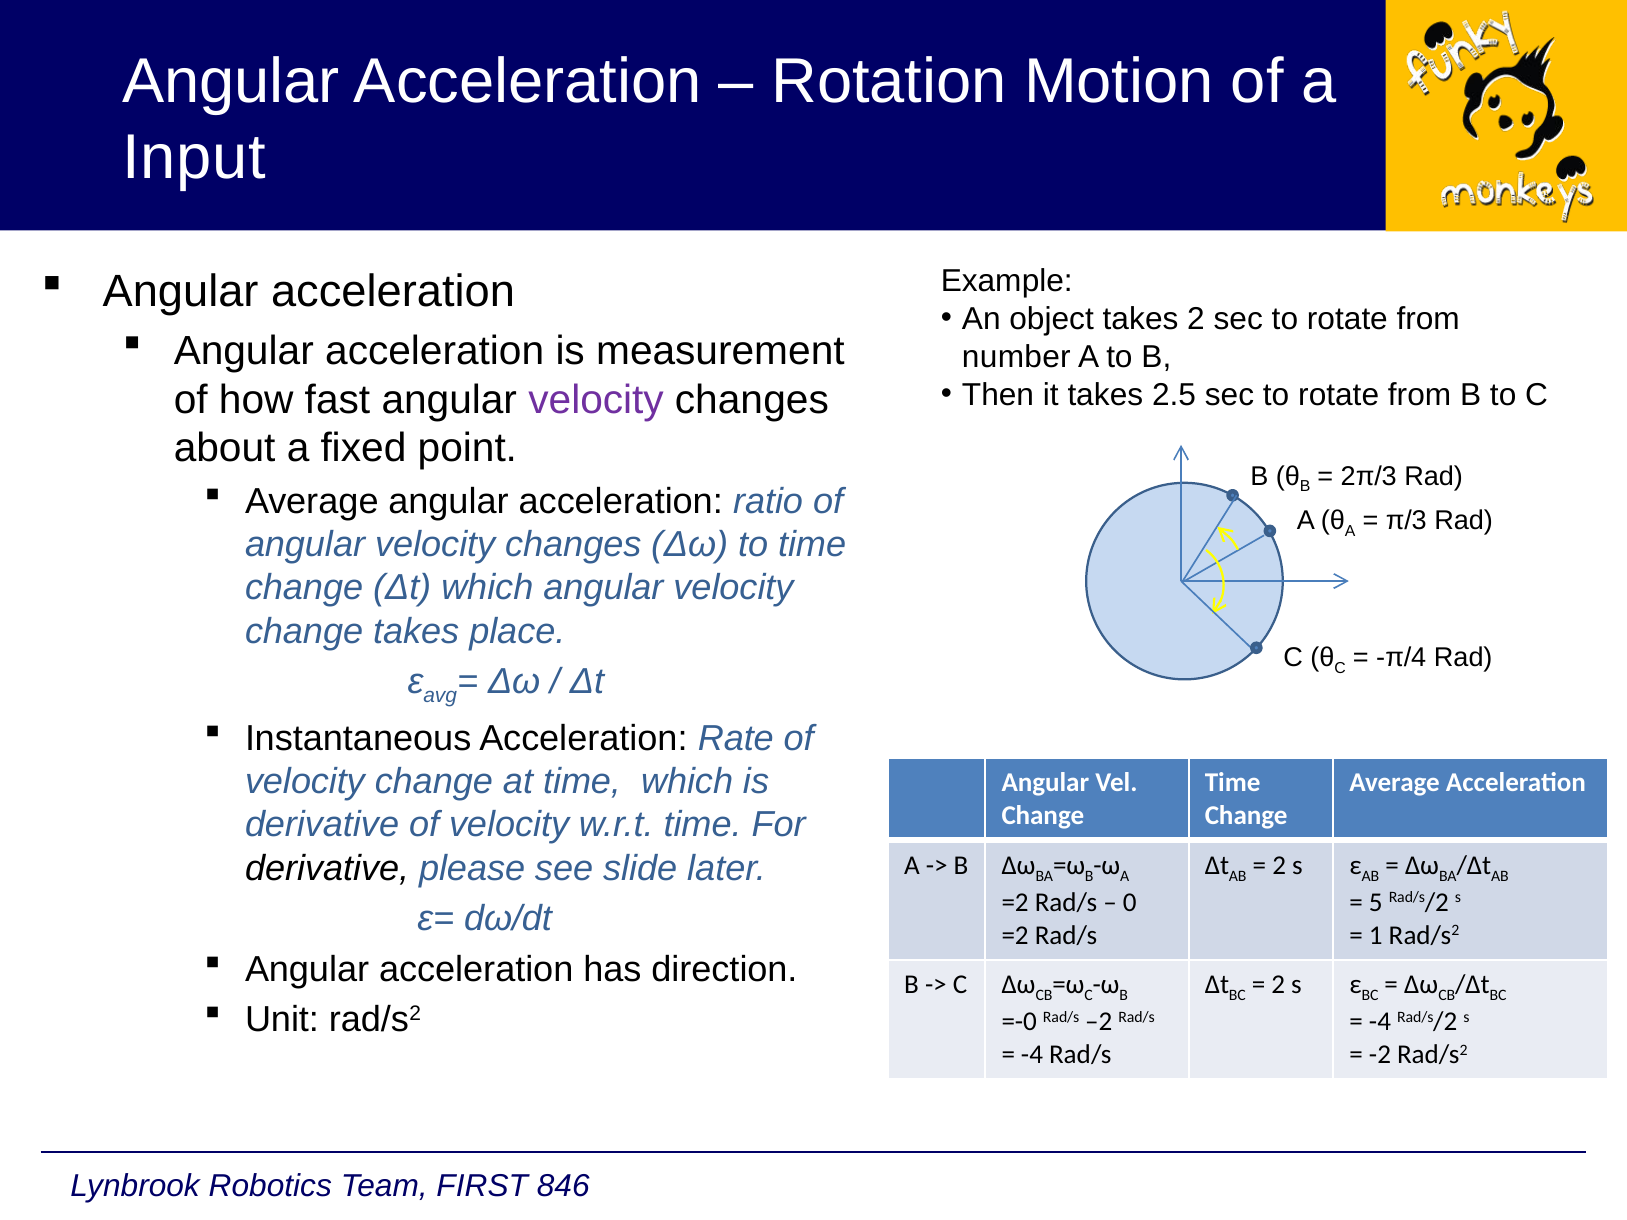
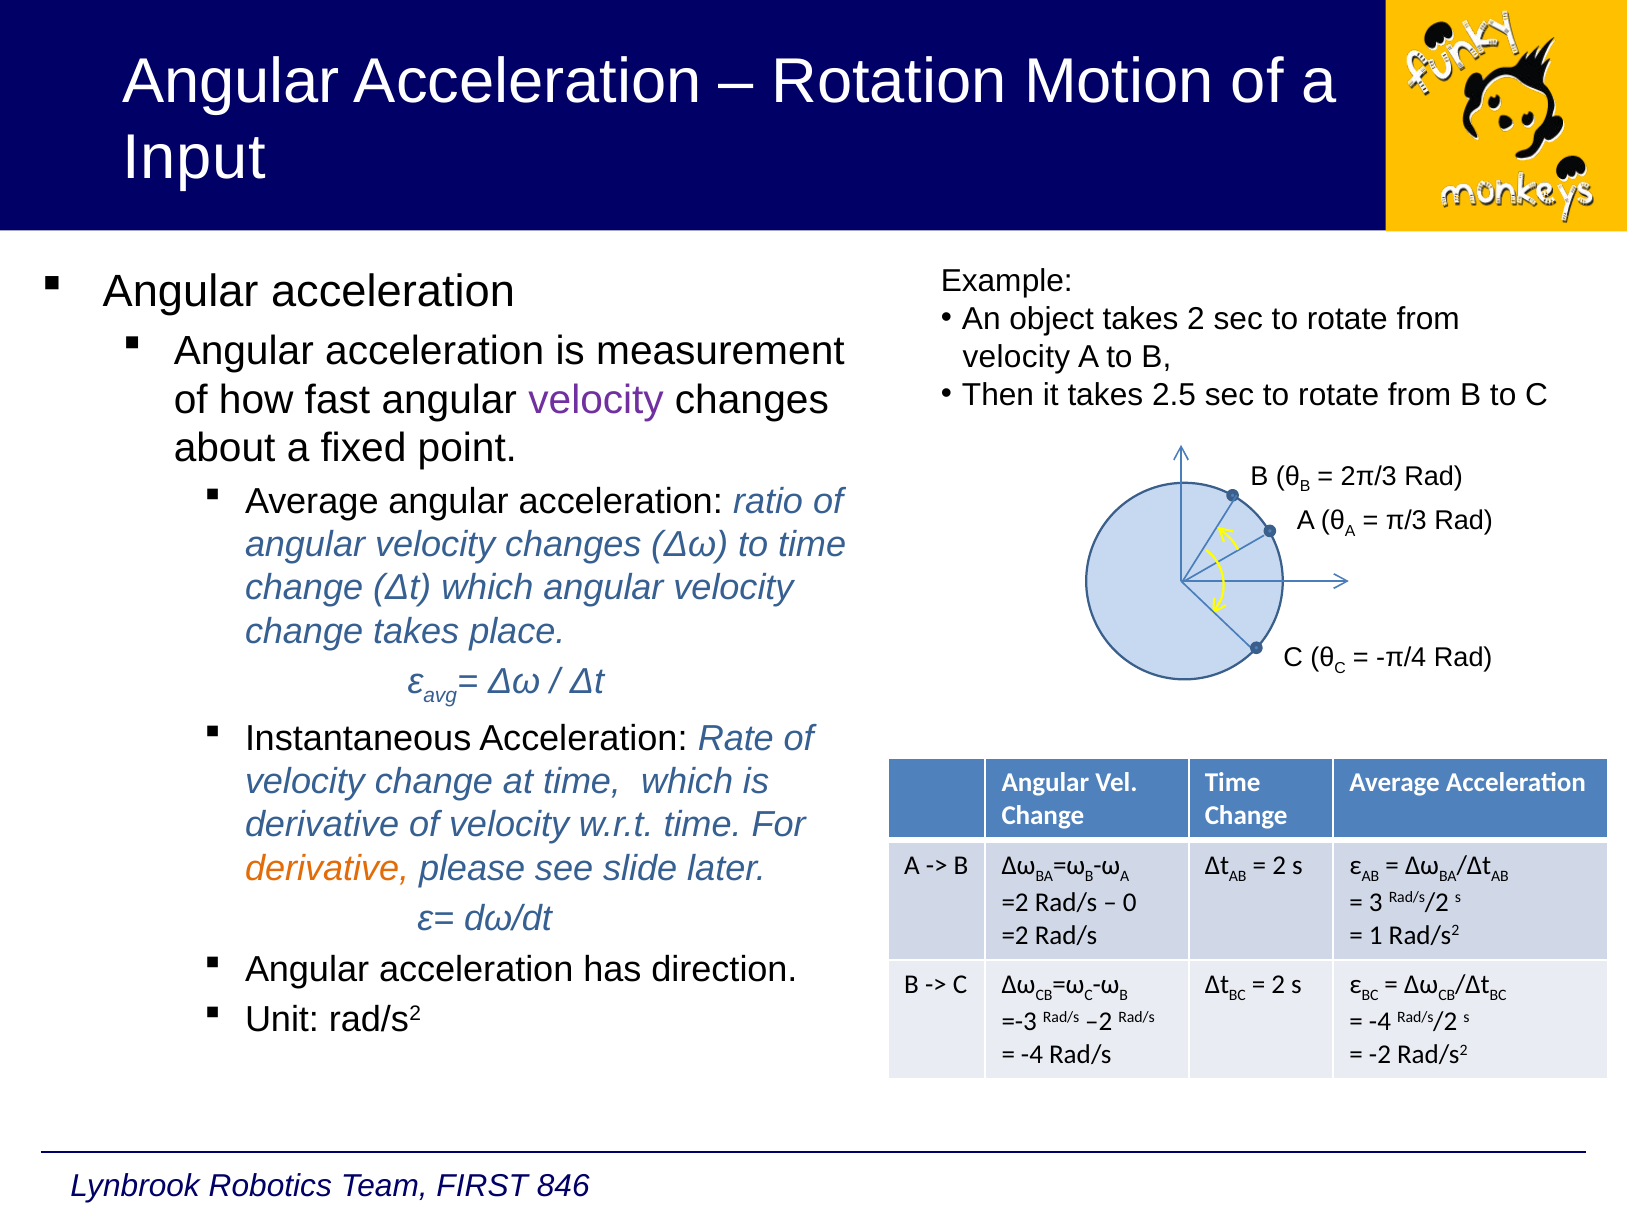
number: number -> velocity (1016, 357)
derivative colour: black -> orange (327, 868)
5: 5 -> 3 (1376, 902)
=-0: =-0 -> =-3 (1019, 1021)
